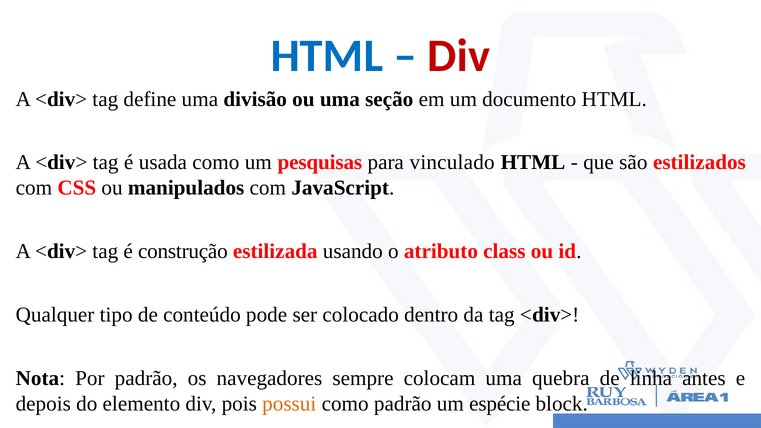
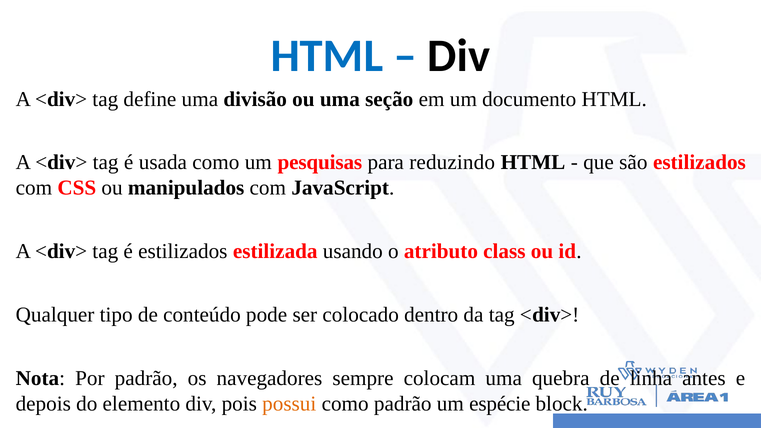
Div colour: red -> black (459, 56)
vinculado: vinculado -> reduzindo (452, 163)
é construção: construção -> estilizados (183, 251)
